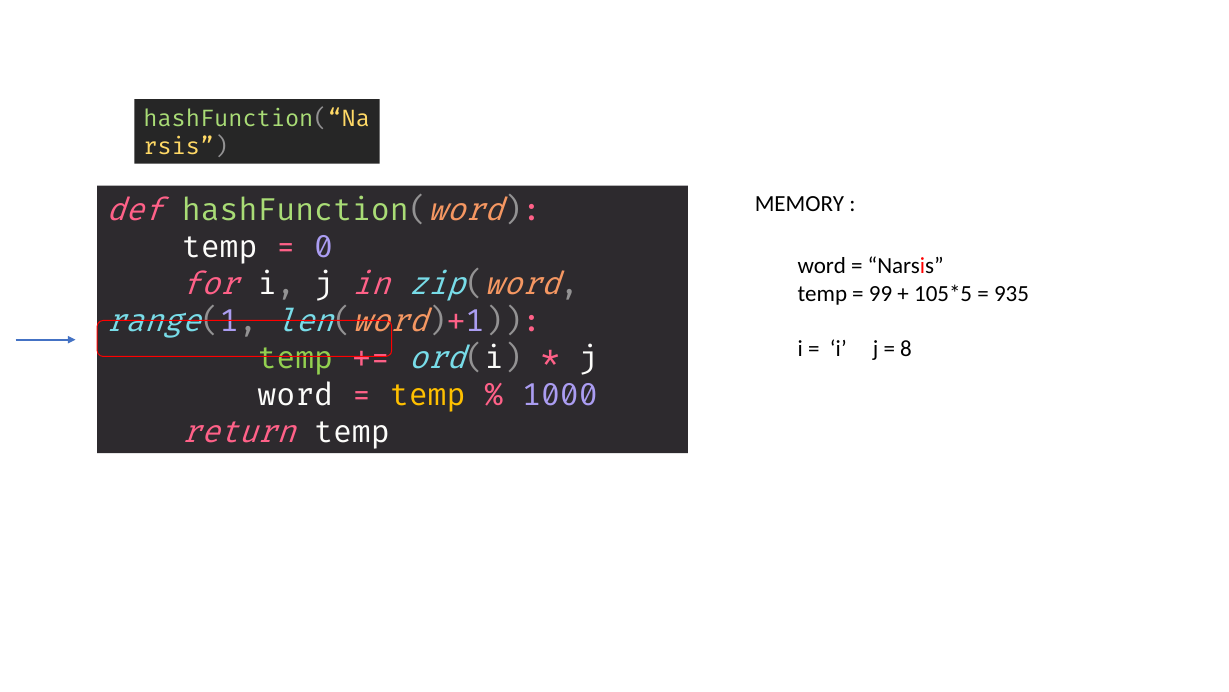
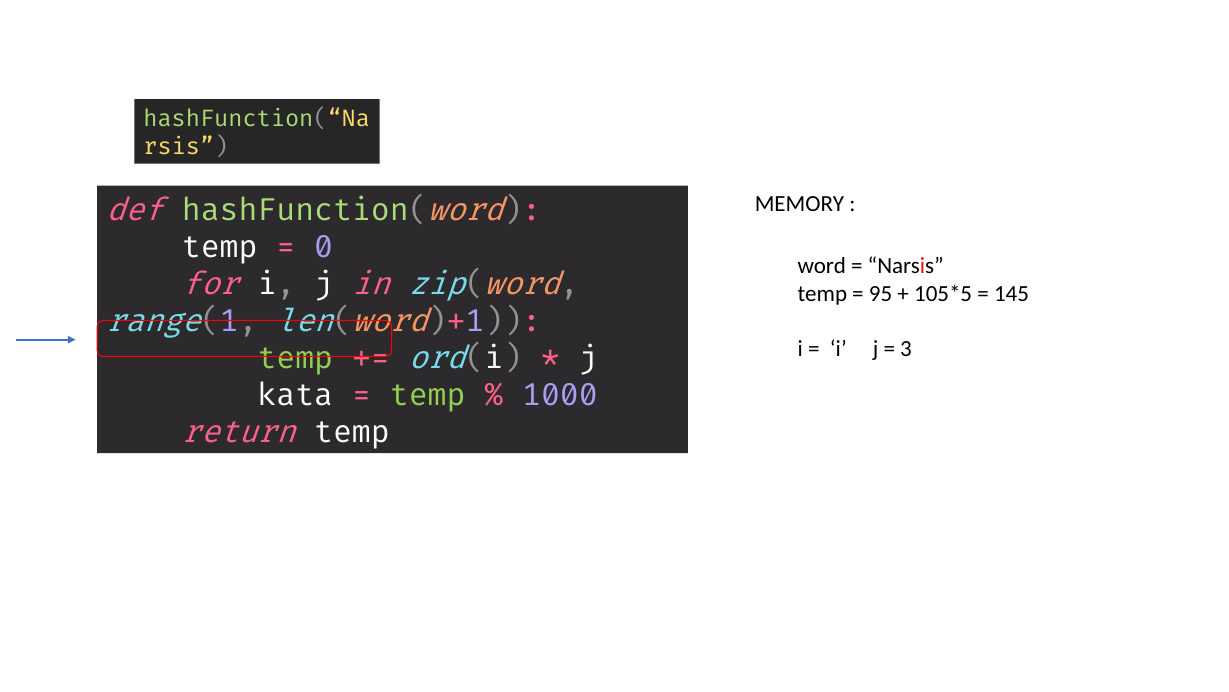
99: 99 -> 95 (881, 293)
935: 935 -> 145 (1012, 293)
8: 8 -> 3 (906, 348)
word: word -> kata (295, 395)
temp colour: yellow -> light green (428, 395)
